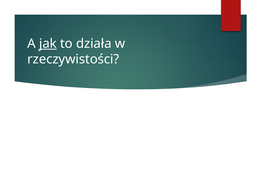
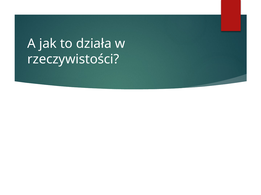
jak underline: present -> none (48, 44)
